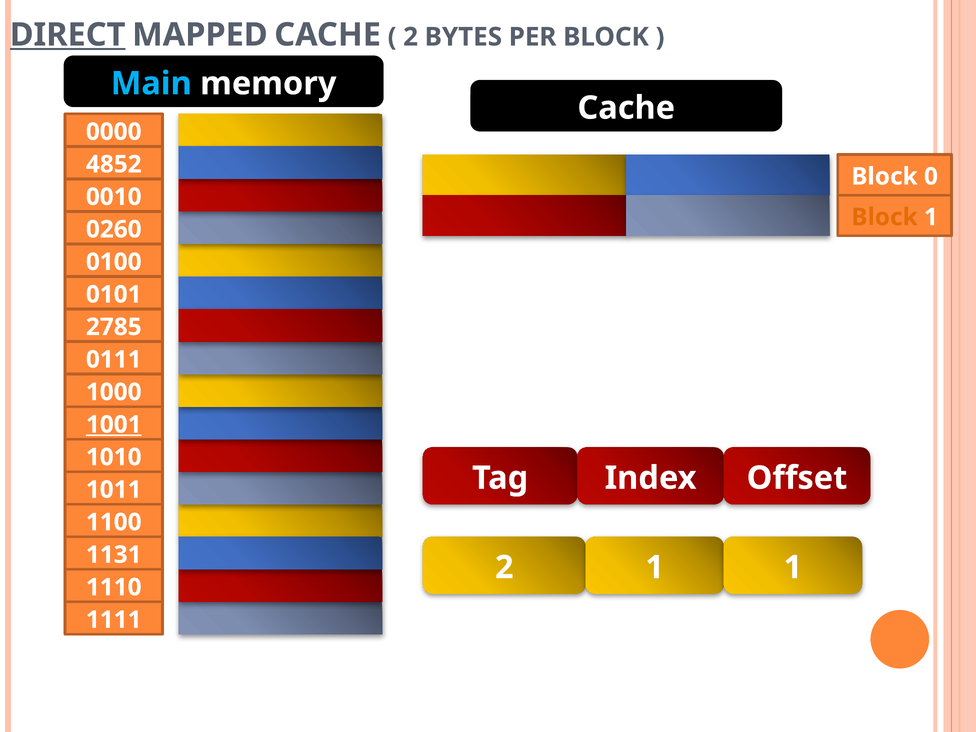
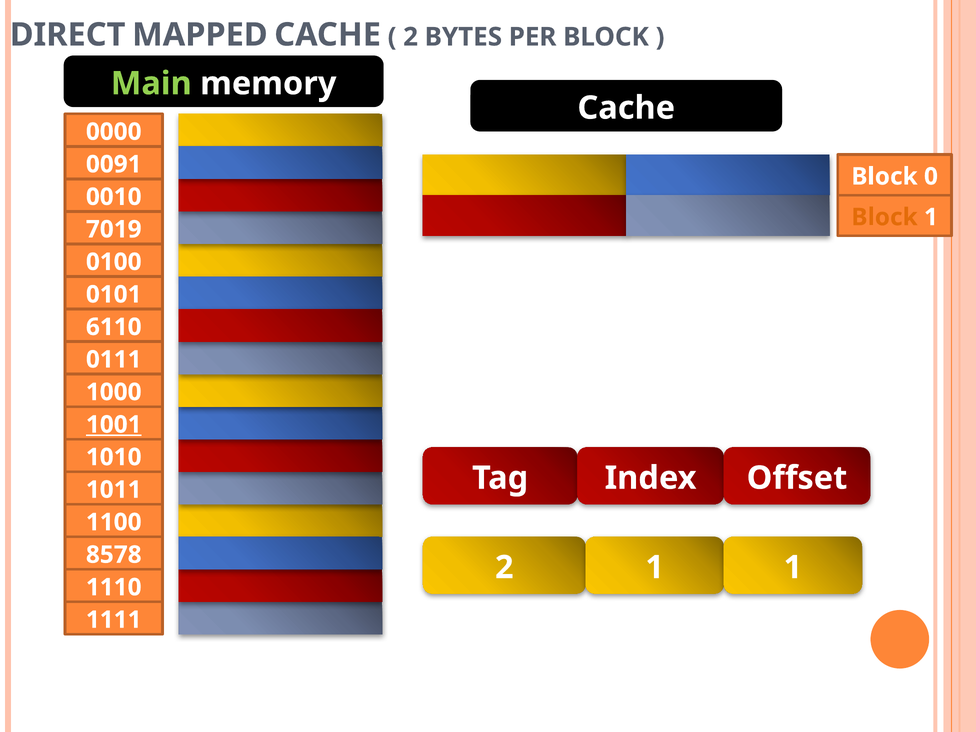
DIRECT underline: present -> none (68, 35)
Main colour: light blue -> light green (151, 84)
4852: 4852 -> 0091 (114, 164)
0260: 0260 -> 7019 (114, 229)
2785: 2785 -> 6110 (114, 327)
1131: 1131 -> 8578 (114, 555)
